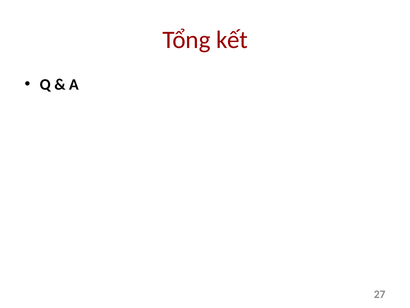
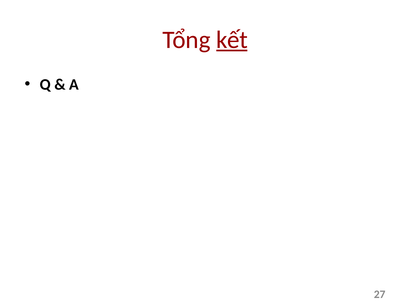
kết underline: none -> present (232, 40)
